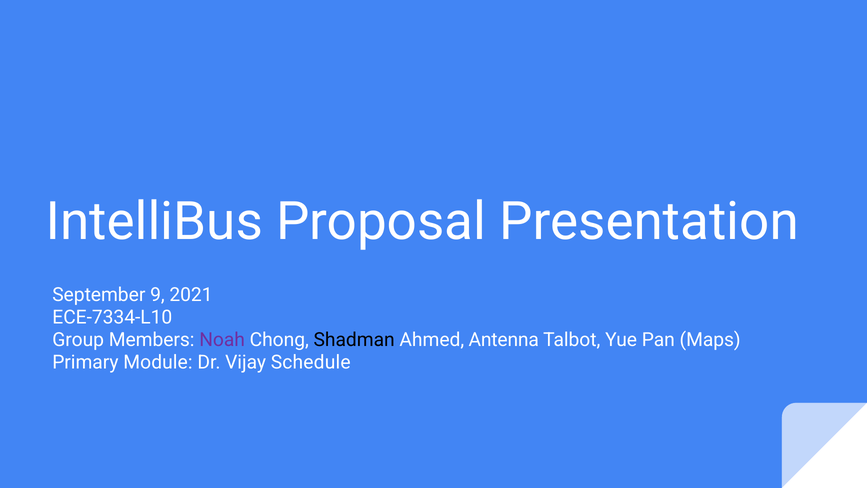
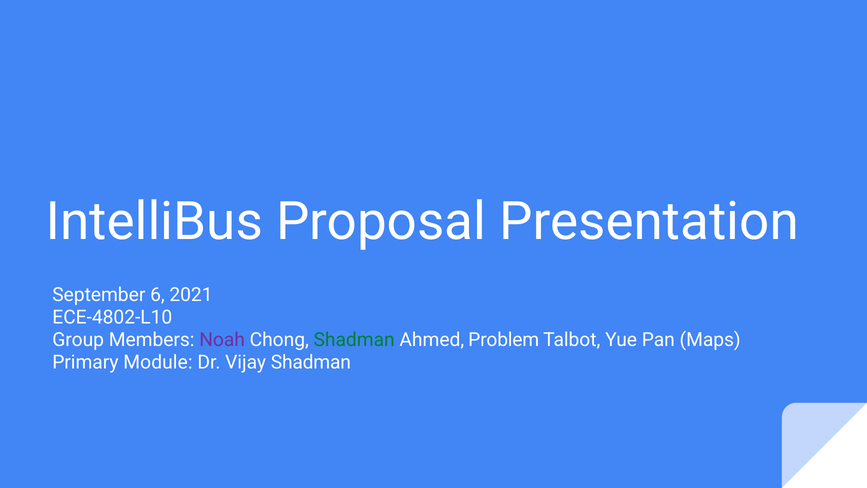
9: 9 -> 6 (157, 295)
ECE-7334-L10: ECE-7334-L10 -> ECE-4802-L10 (112, 317)
Shadman colour: black -> green (354, 340)
Antenna: Antenna -> Problem (504, 340)
Vijay Schedule: Schedule -> Shadman (311, 362)
